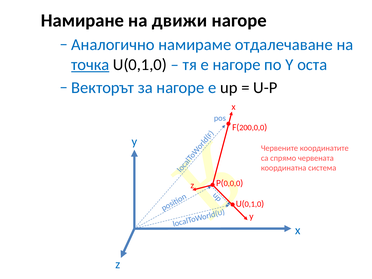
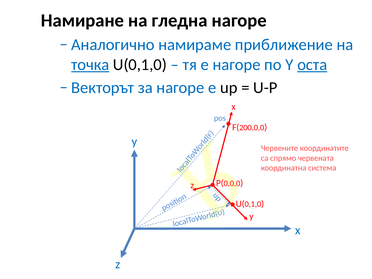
движи: движи -> гледна (180, 21)
отдалечаване: отдалечаване -> приближение (284, 45)
оста underline: none -> present (312, 65)
